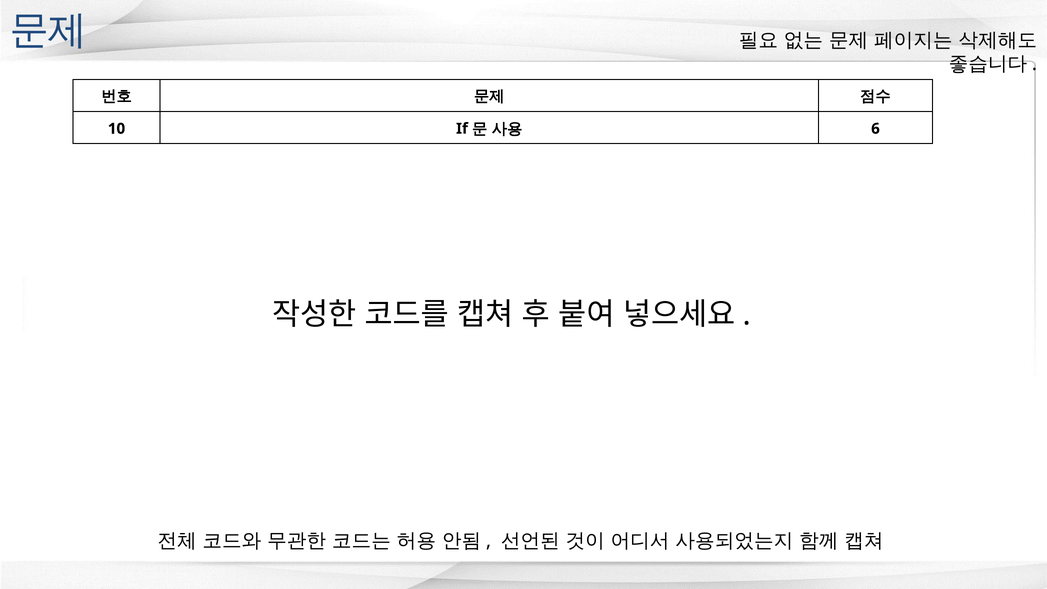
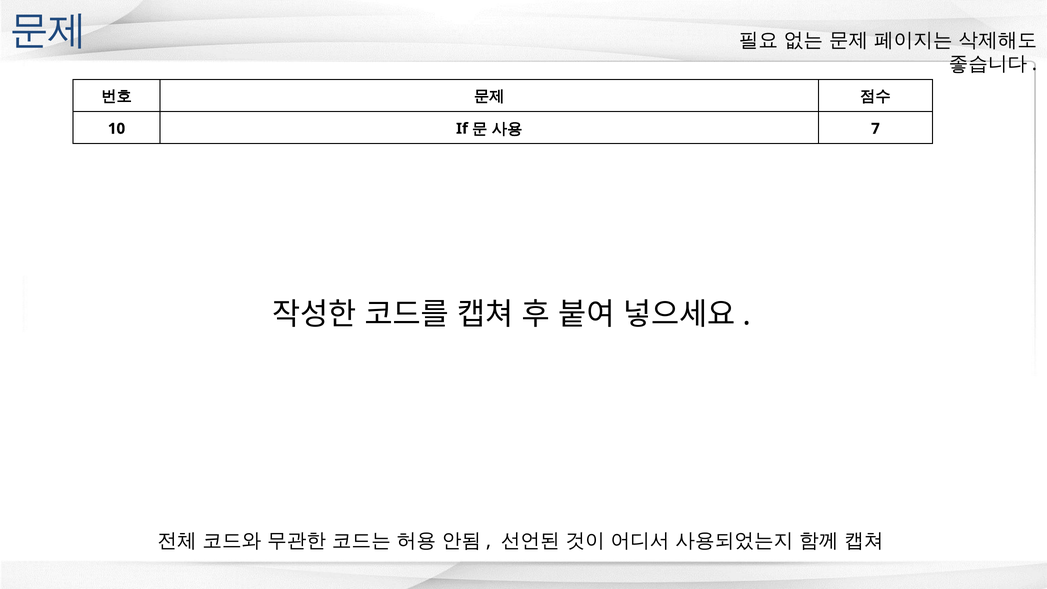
6: 6 -> 7 (875, 129)
